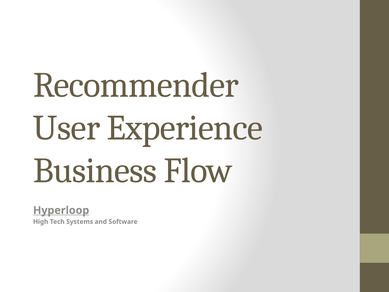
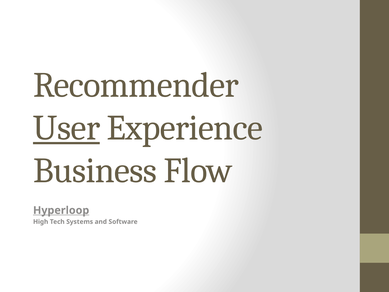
User underline: none -> present (67, 128)
